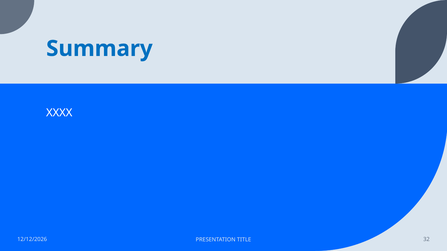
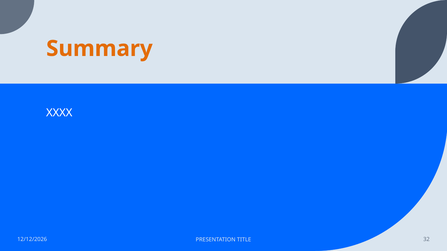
Summary colour: blue -> orange (99, 49)
